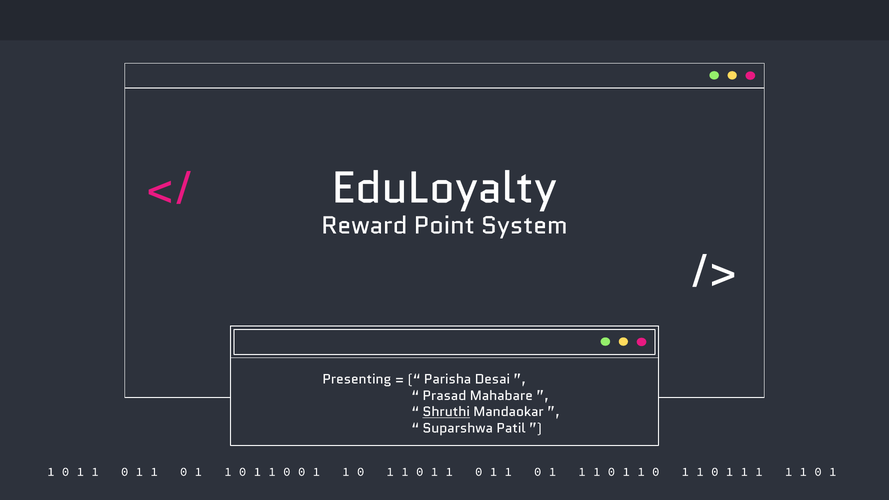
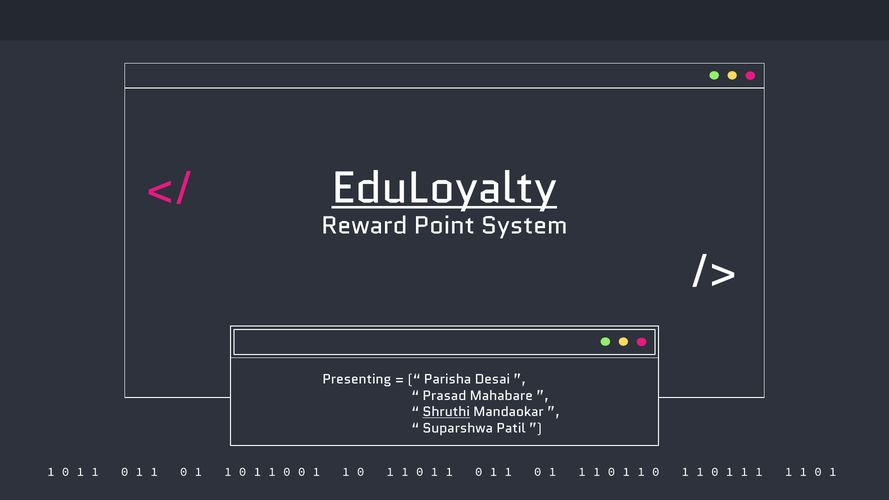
EduLoyalty underline: none -> present (444, 188)
